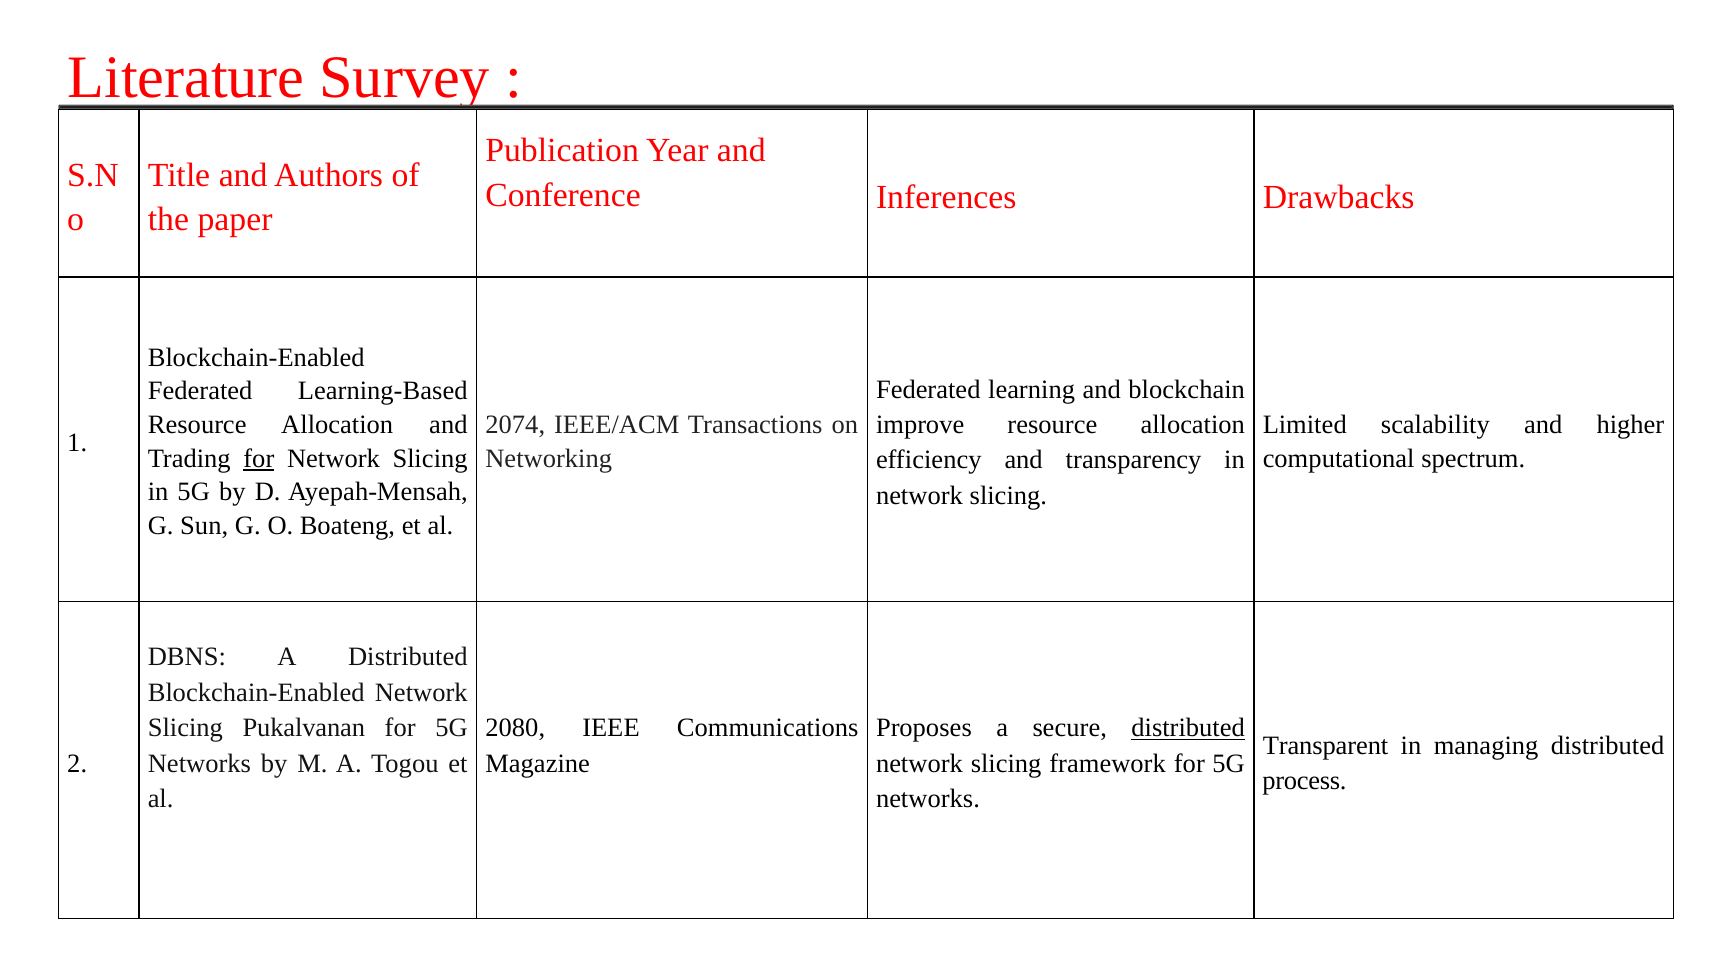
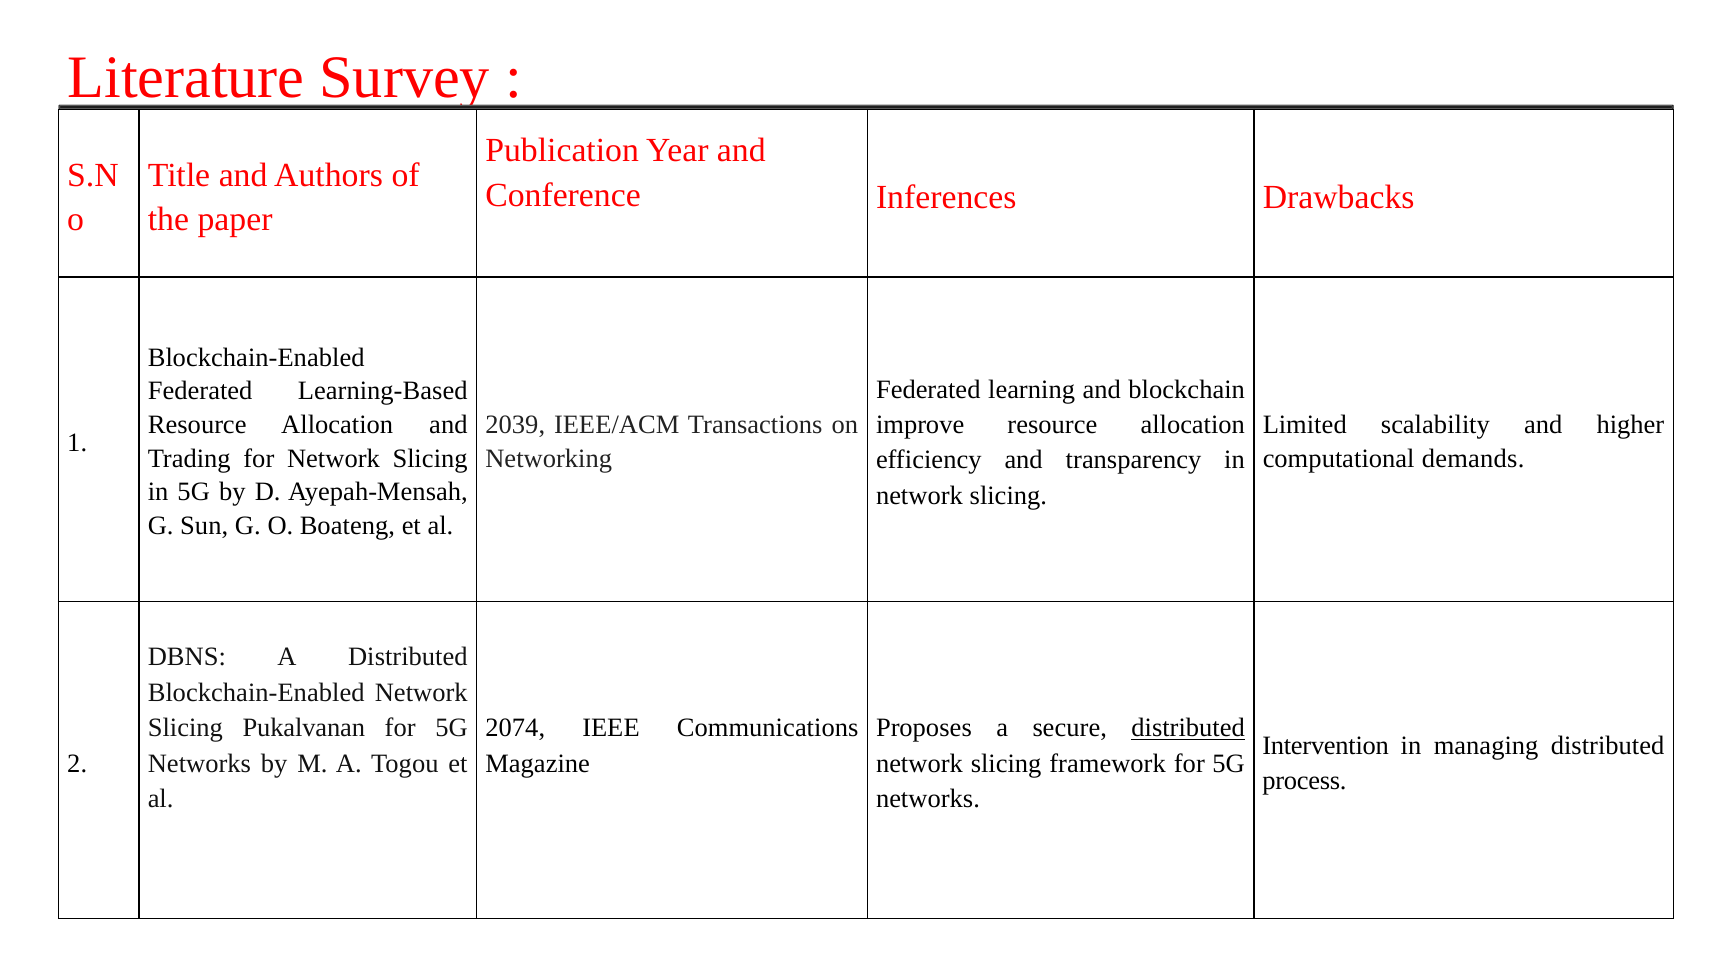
2074: 2074 -> 2039 (515, 425)
for underline: present -> none (259, 458)
spectrum: spectrum -> demands (1473, 458)
2080: 2080 -> 2074 (515, 728)
Transparent: Transparent -> Intervention (1326, 746)
